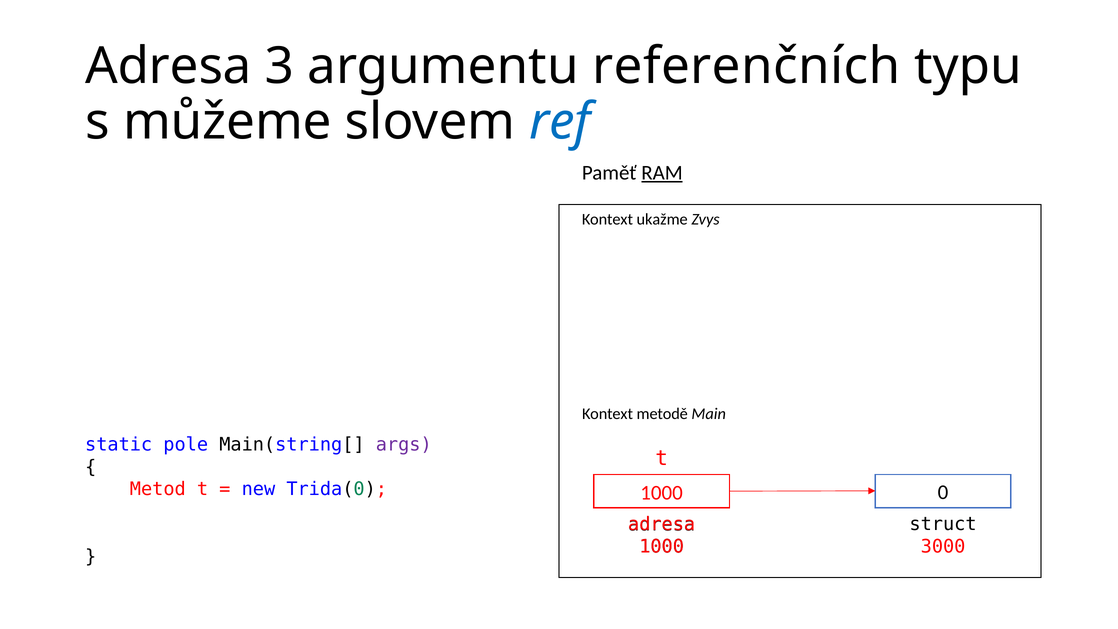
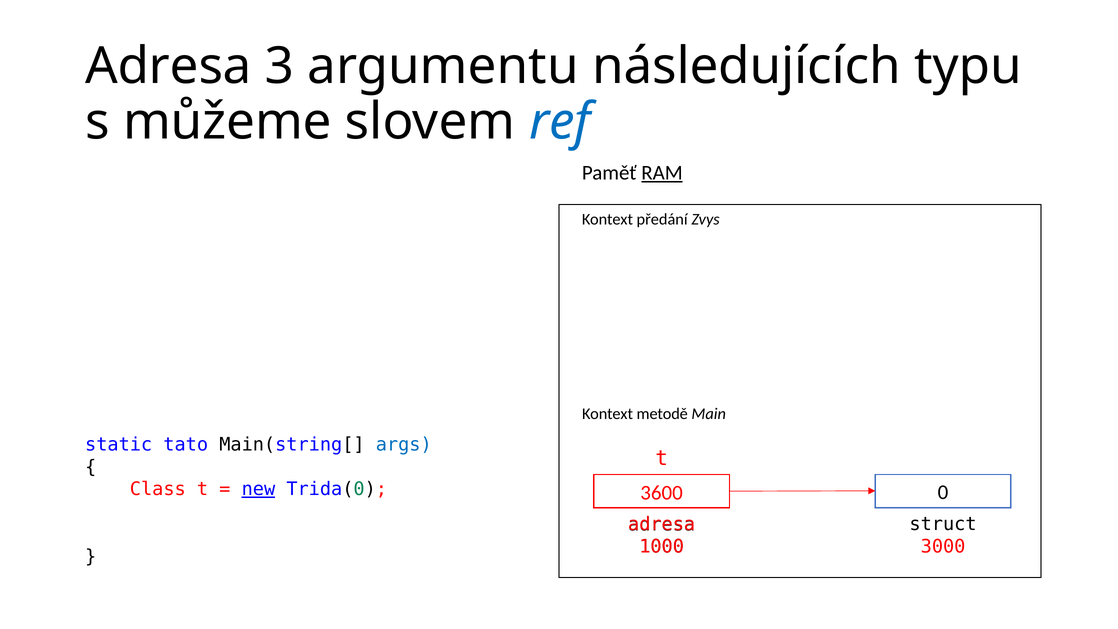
referenčních: referenčních -> následujících (747, 66)
ukažme: ukažme -> předání (662, 219)
pole: pole -> tato (186, 444)
args colour: purple -> blue (404, 444)
Metod: Metod -> Class (158, 489)
new underline: none -> present (258, 489)
1000: 1000 -> 3600 (662, 493)
